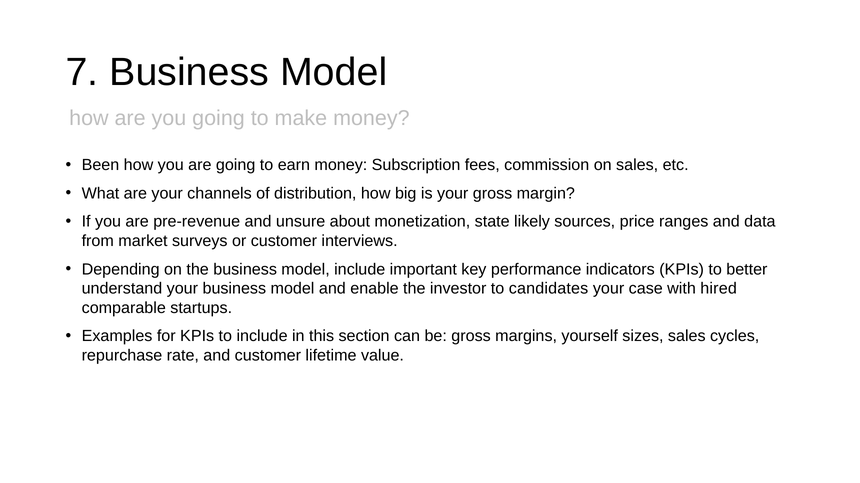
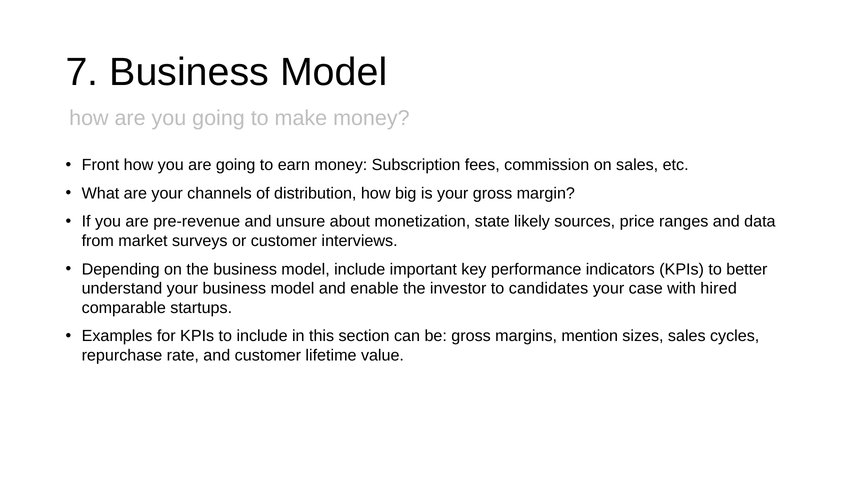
Been: Been -> Front (100, 165)
yourself: yourself -> mention (590, 337)
